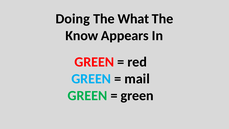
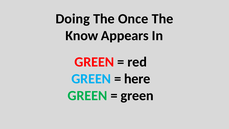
What: What -> Once (133, 19)
mail: mail -> here (137, 79)
